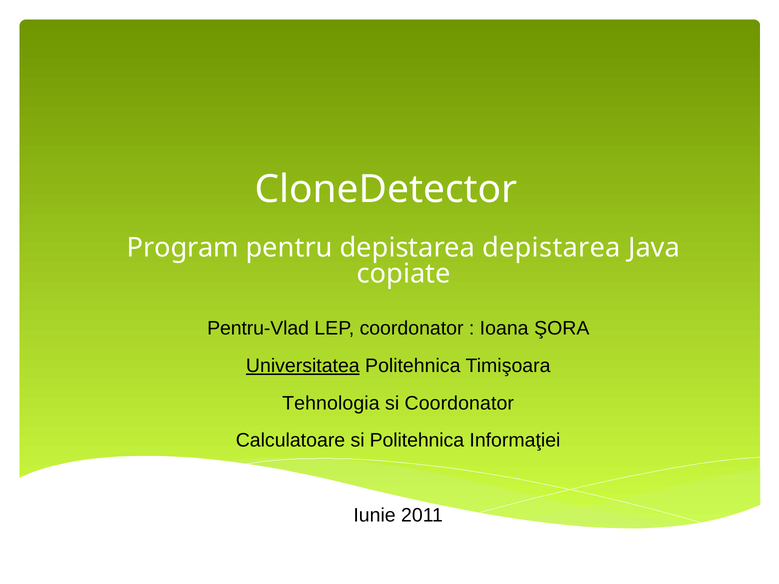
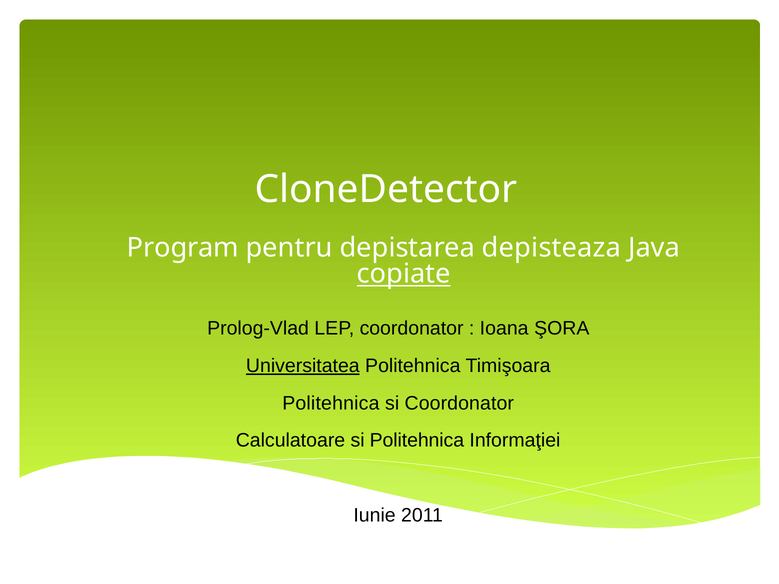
depistarea depistarea: depistarea -> depisteaza (552, 248)
copiate underline: none -> present (404, 274)
Pentru-Vlad: Pentru-Vlad -> Prolog-Vlad (258, 329)
Tehnologia: Tehnologia -> Politehnica (331, 403)
